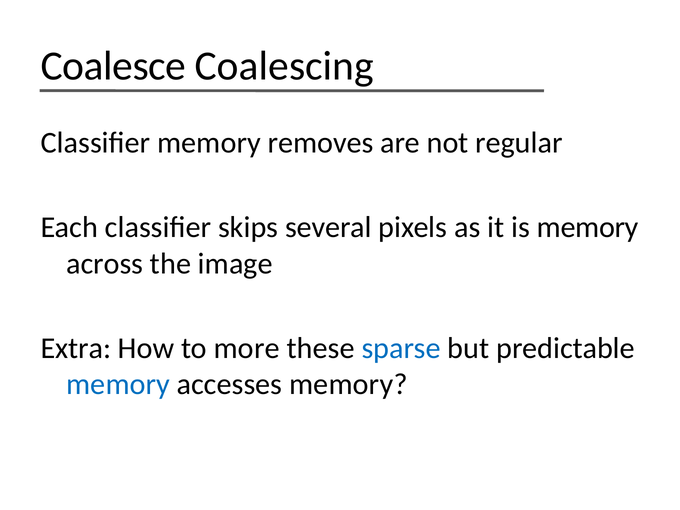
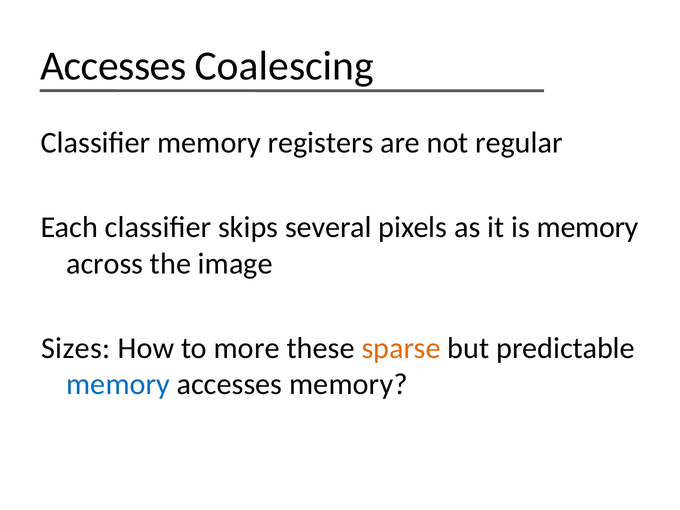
Coalesce: Coalesce -> Accesses (113, 66)
removes: removes -> registers (321, 143)
Extra: Extra -> Sizes (76, 348)
sparse colour: blue -> orange (401, 348)
